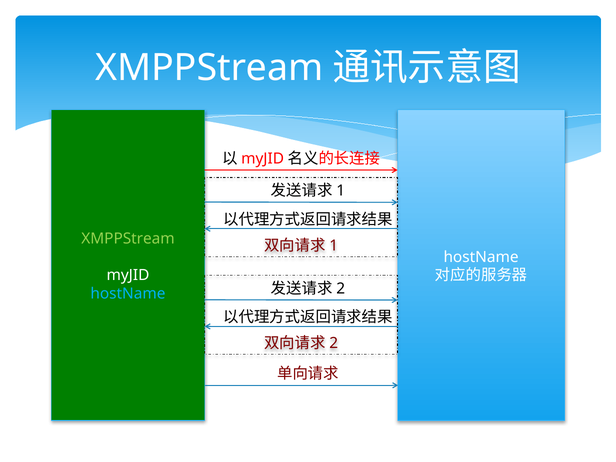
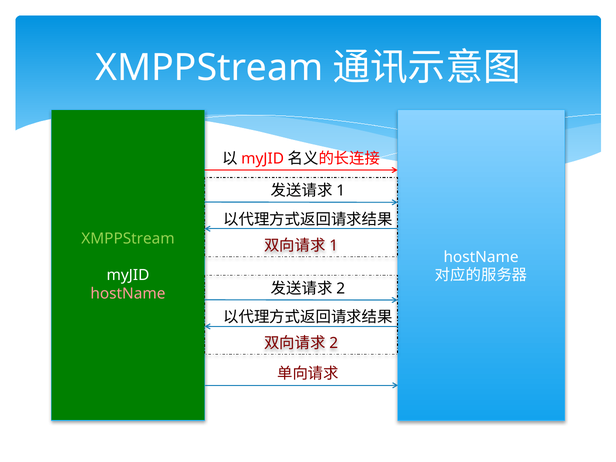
hostName colour: light blue -> pink (128, 294)
